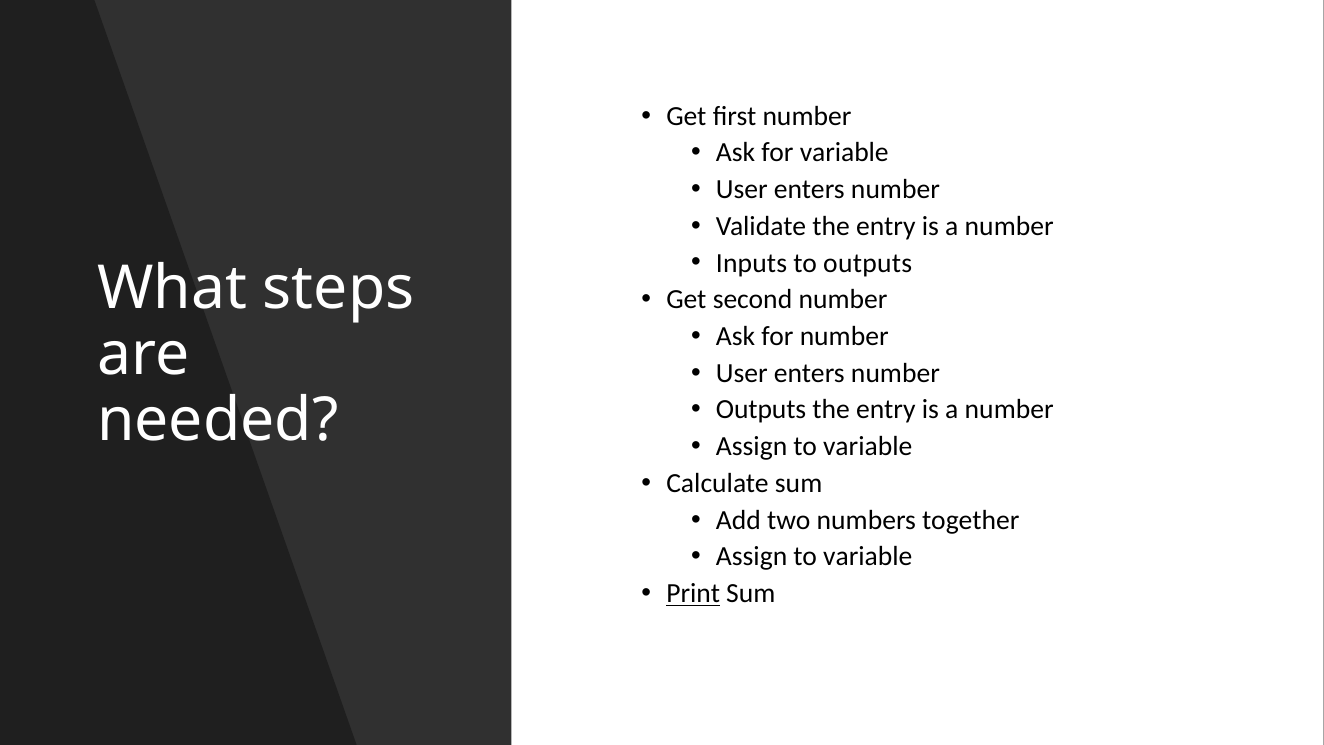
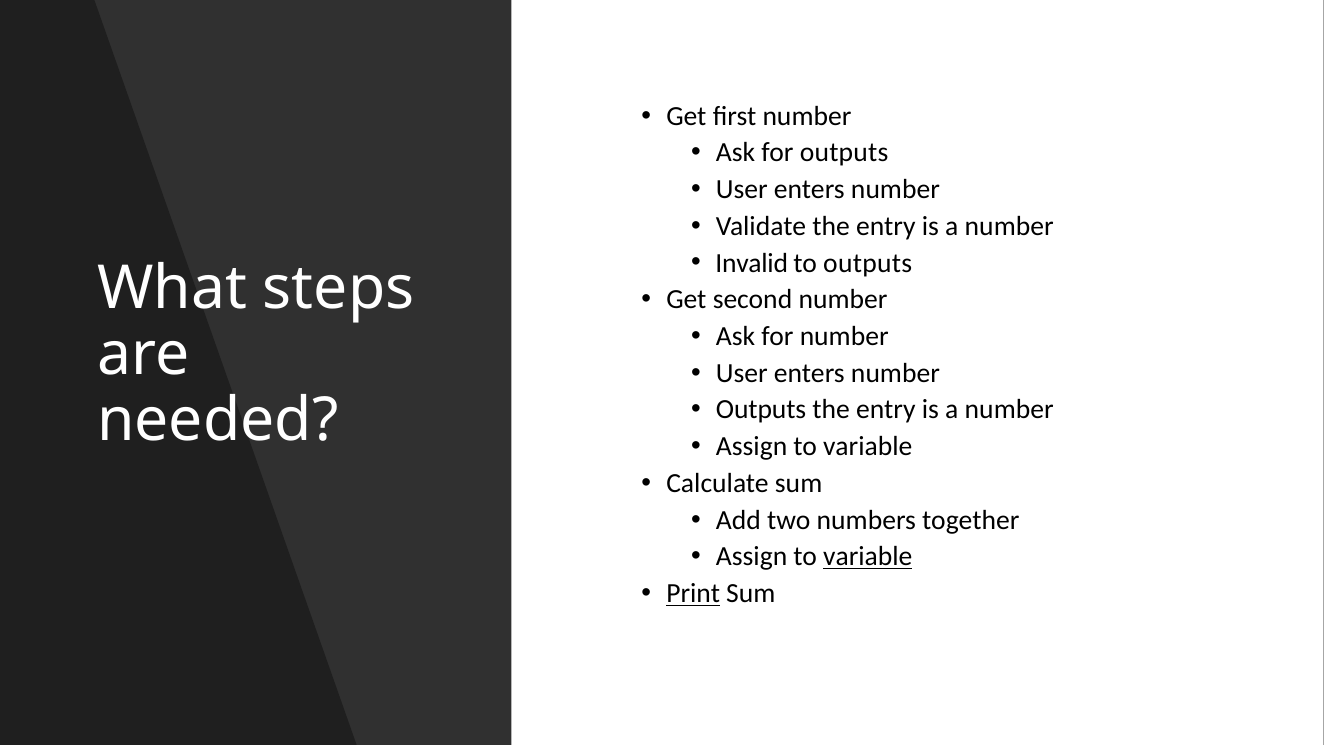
for variable: variable -> outputs (844, 153)
Inputs: Inputs -> Invalid (752, 263)
variable underline: none -> present (868, 557)
